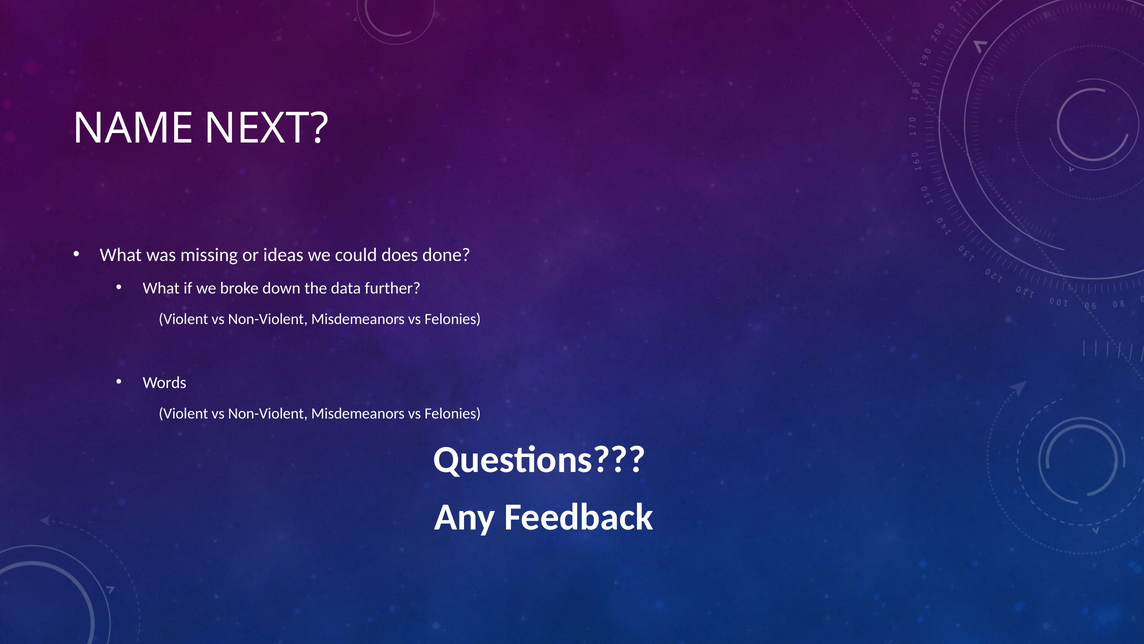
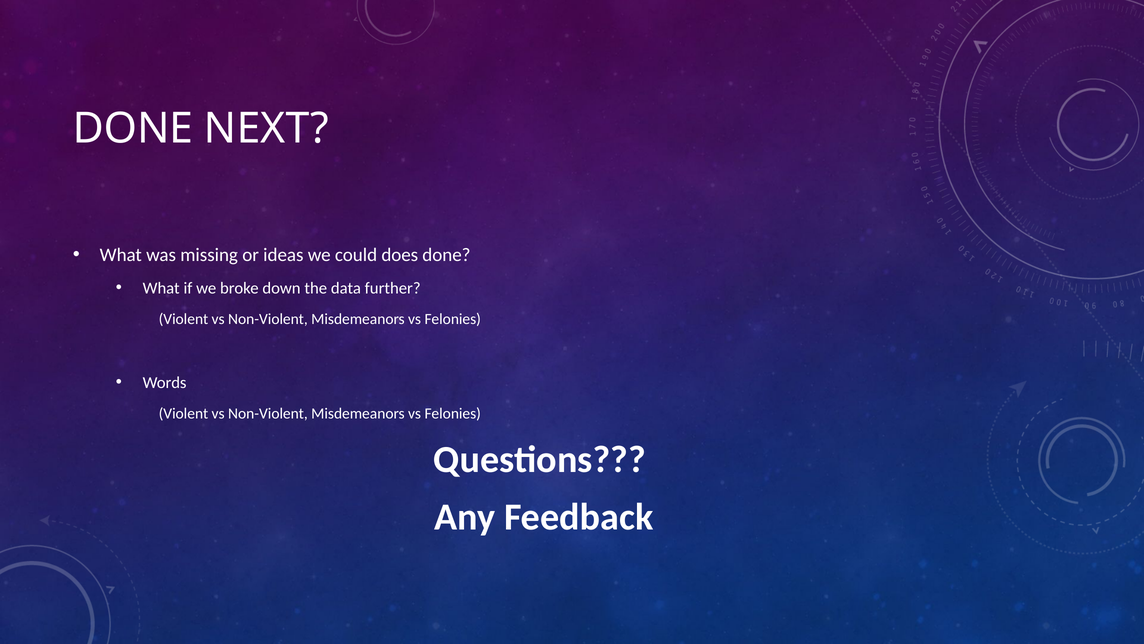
NAME: NAME -> DONE (133, 128)
